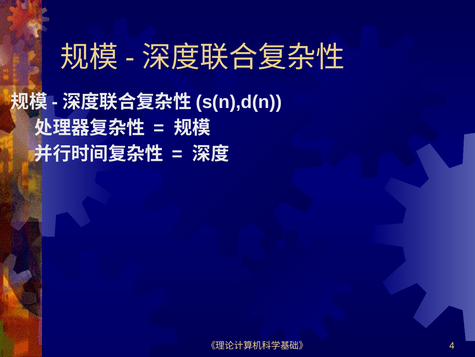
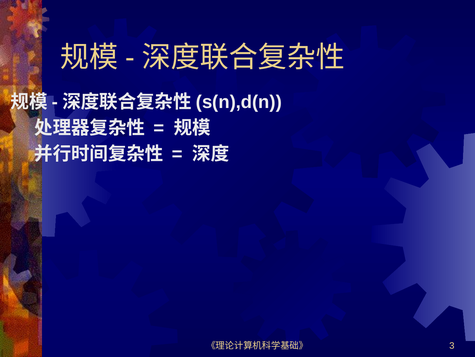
4: 4 -> 3 (452, 345)
